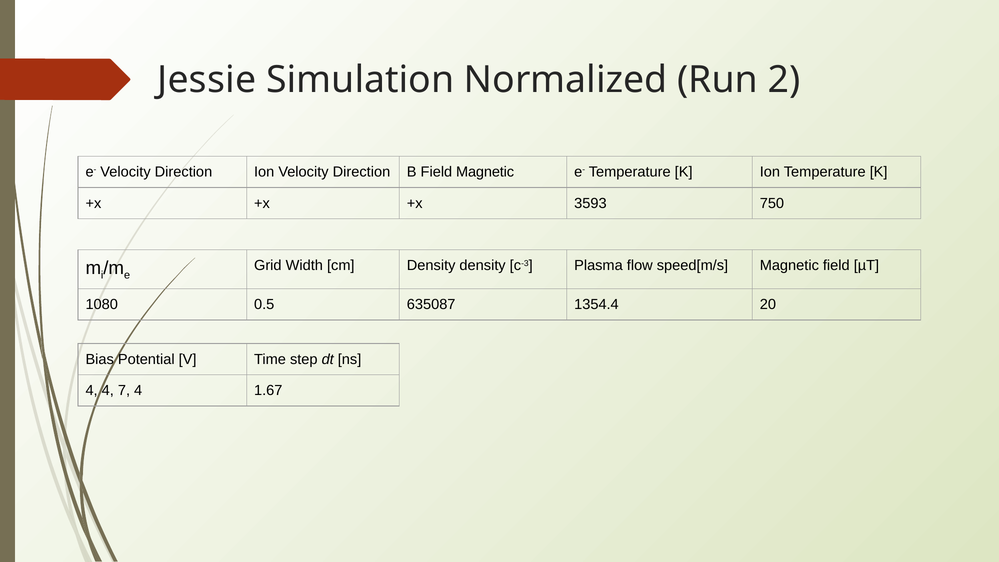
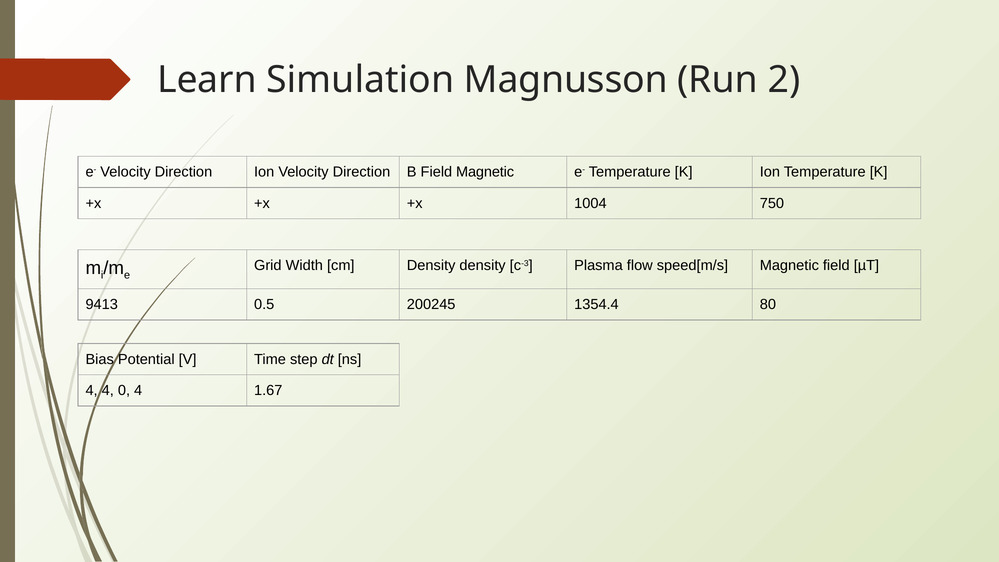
Jessie: Jessie -> Learn (207, 80)
Normalized: Normalized -> Magnusson (566, 80)
3593: 3593 -> 1004 (590, 203)
1080: 1080 -> 9413 (102, 305)
635087: 635087 -> 200245 (431, 305)
20: 20 -> 80 (768, 305)
7: 7 -> 0 (124, 391)
